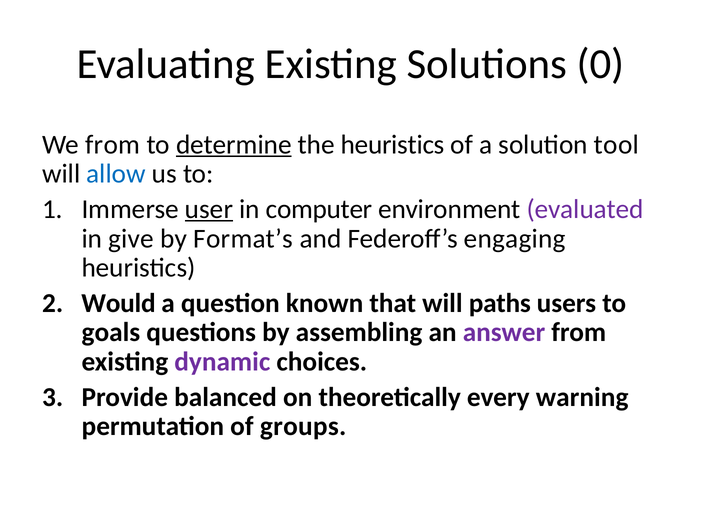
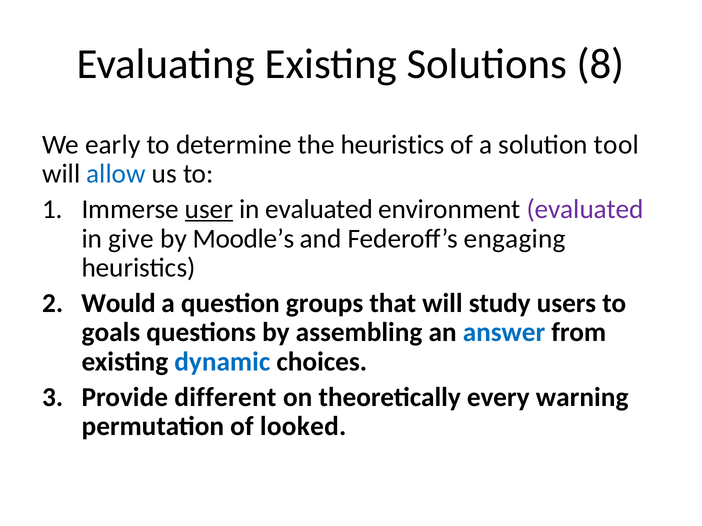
0: 0 -> 8 (601, 64)
We from: from -> early (113, 145)
determine underline: present -> none (234, 145)
in computer: computer -> evaluated (319, 209)
Format’s: Format’s -> Moodle’s (244, 239)
known: known -> groups (325, 303)
paths: paths -> study (500, 303)
answer colour: purple -> blue (504, 333)
dynamic colour: purple -> blue (222, 362)
balanced: balanced -> different (225, 397)
groups: groups -> looked (303, 427)
